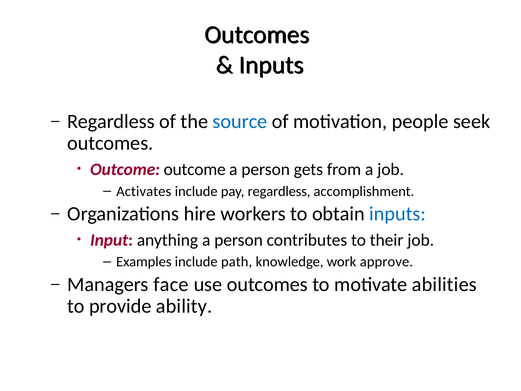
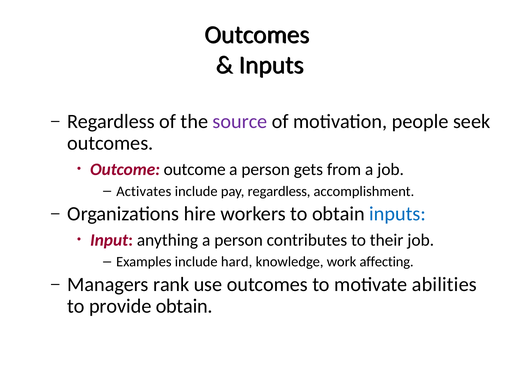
source colour: blue -> purple (240, 121)
path: path -> hard (237, 262)
approve: approve -> affecting (387, 262)
face: face -> rank (171, 284)
provide ability: ability -> obtain (184, 306)
